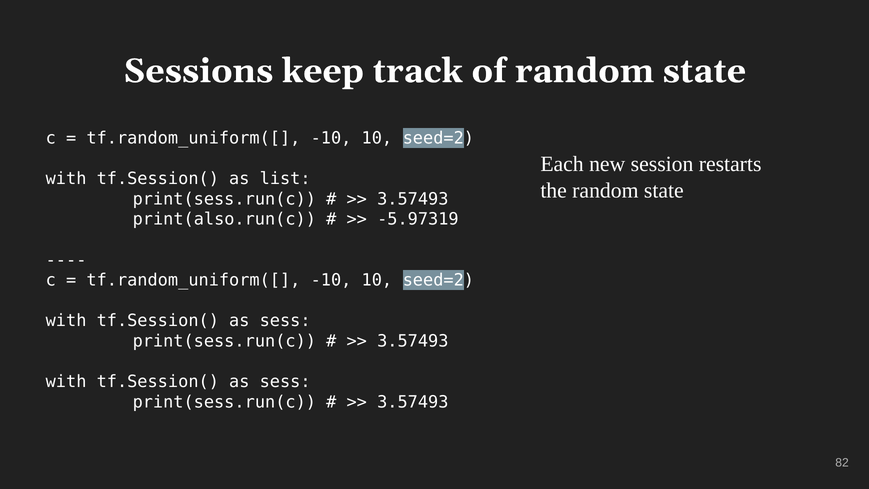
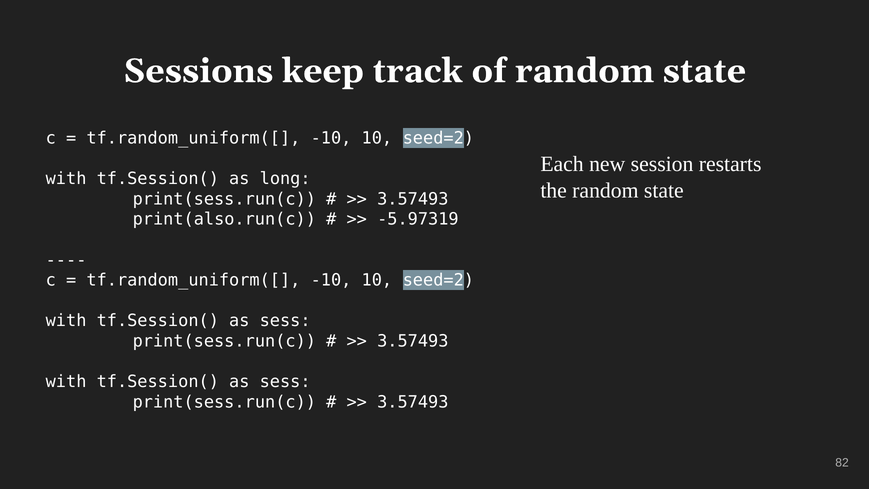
list: list -> long (285, 179)
